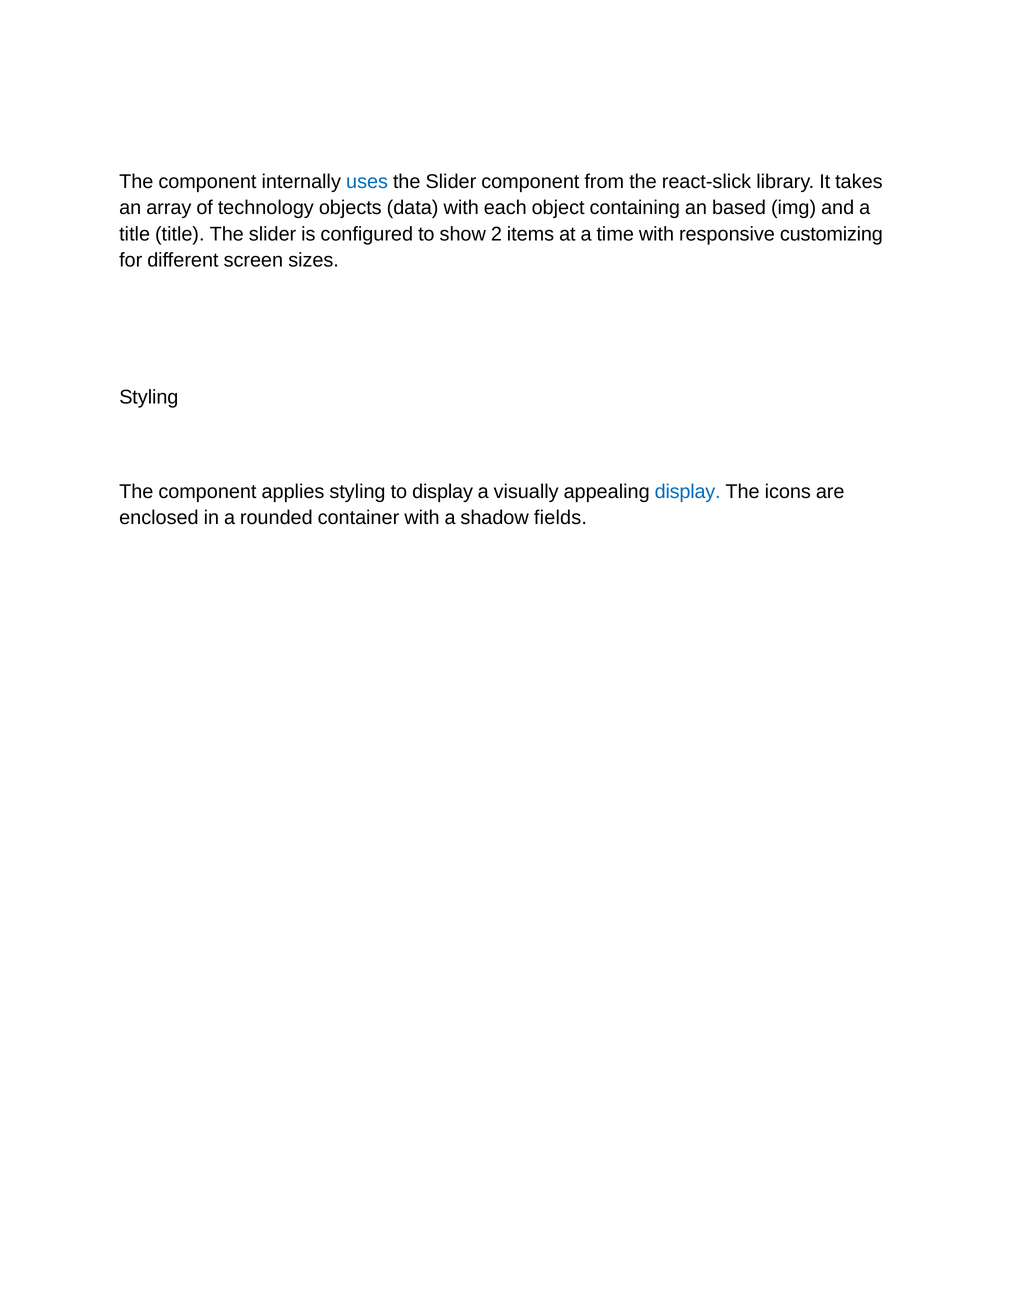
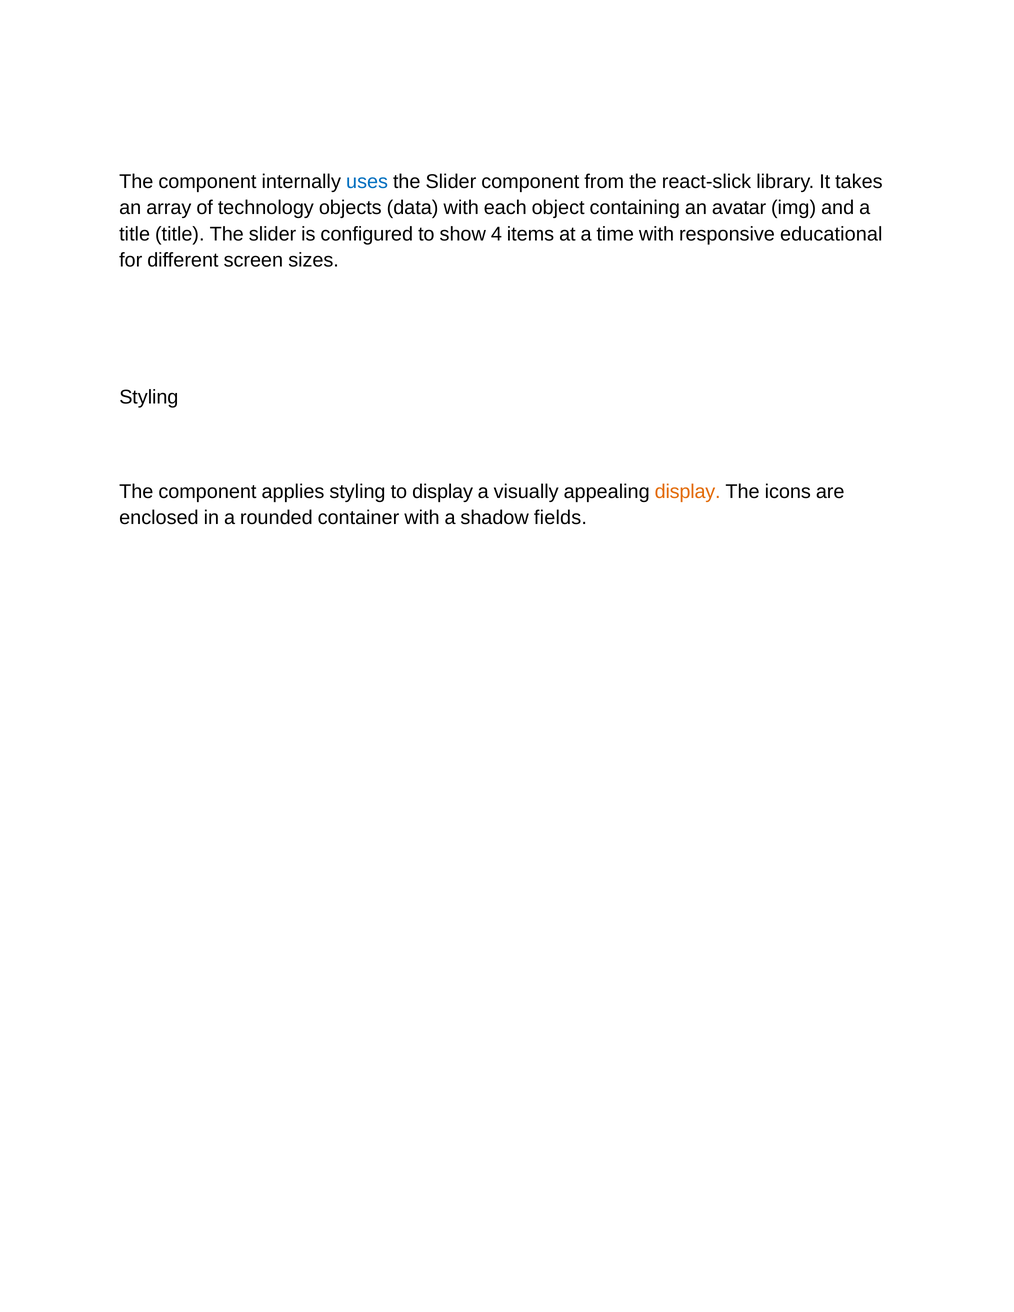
based: based -> avatar (739, 208)
2: 2 -> 4 (496, 234)
customizing: customizing -> educational (831, 234)
display colour: blue -> orange (688, 492)
